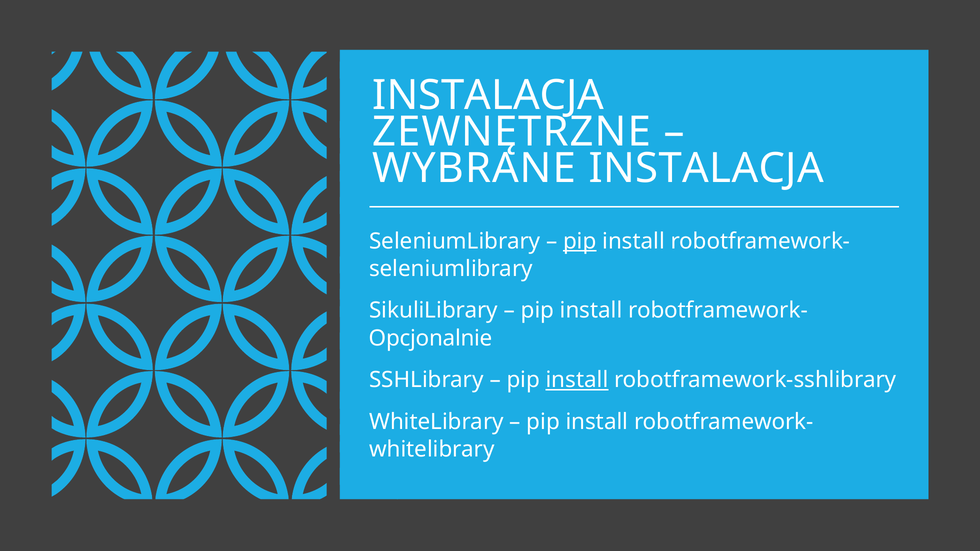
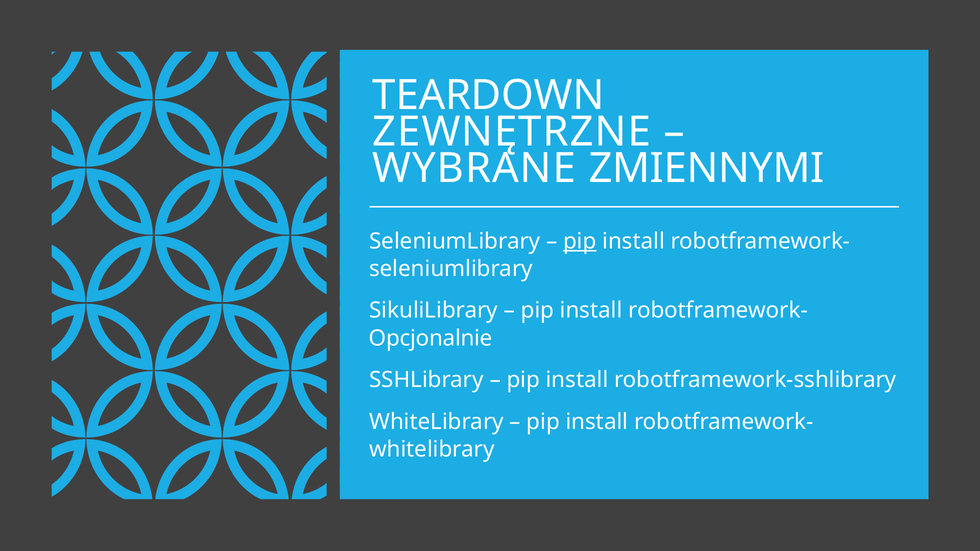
INSTALACJA: INSTALACJA -> TEARDOWN (488, 95)
WYBRANE INSTALACJA: INSTALACJA -> ZMIENNYMI (707, 169)
install underline: present -> none (577, 380)
